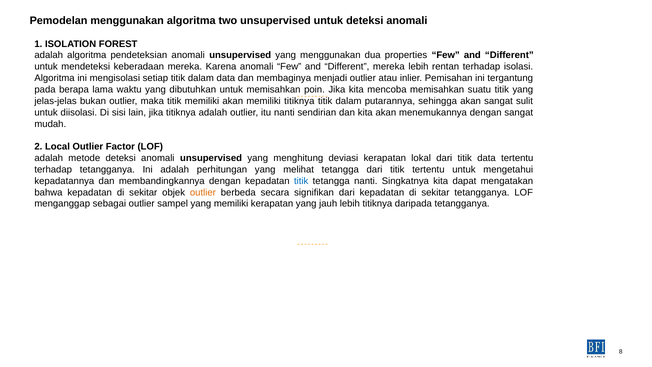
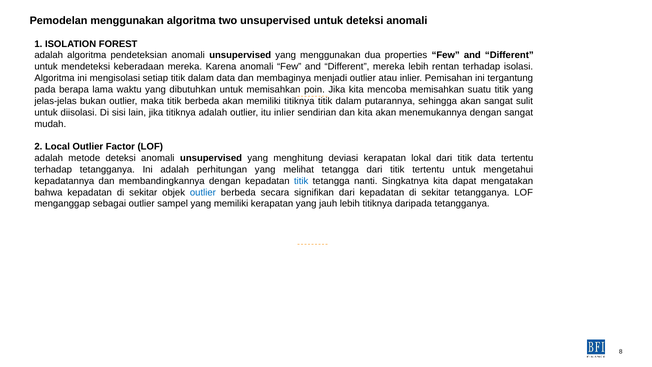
titik memiliki: memiliki -> berbeda (202, 101)
itu nanti: nanti -> inlier (284, 112)
outlier colour: orange -> blue (203, 192)
